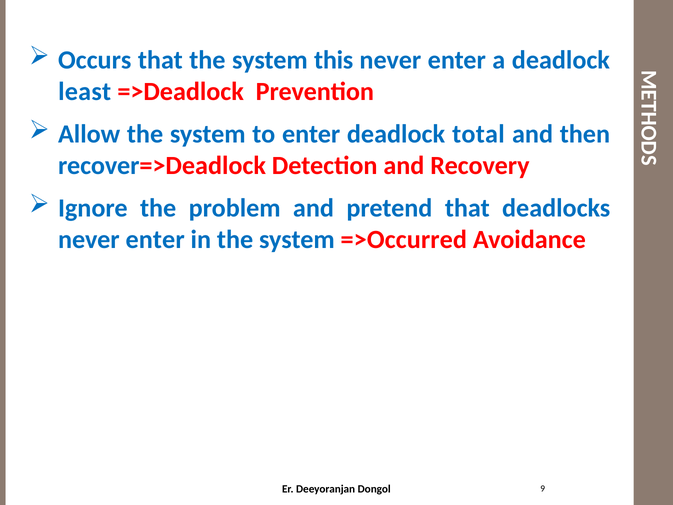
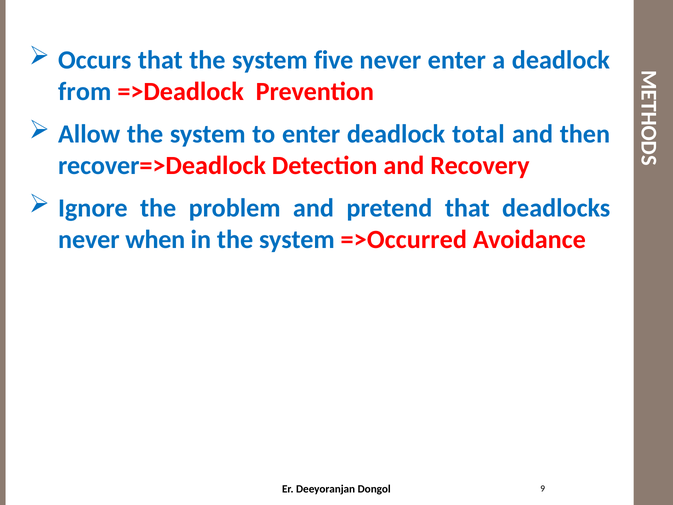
this: this -> five (334, 60)
least: least -> from (85, 92)
enter: enter -> when (155, 240)
